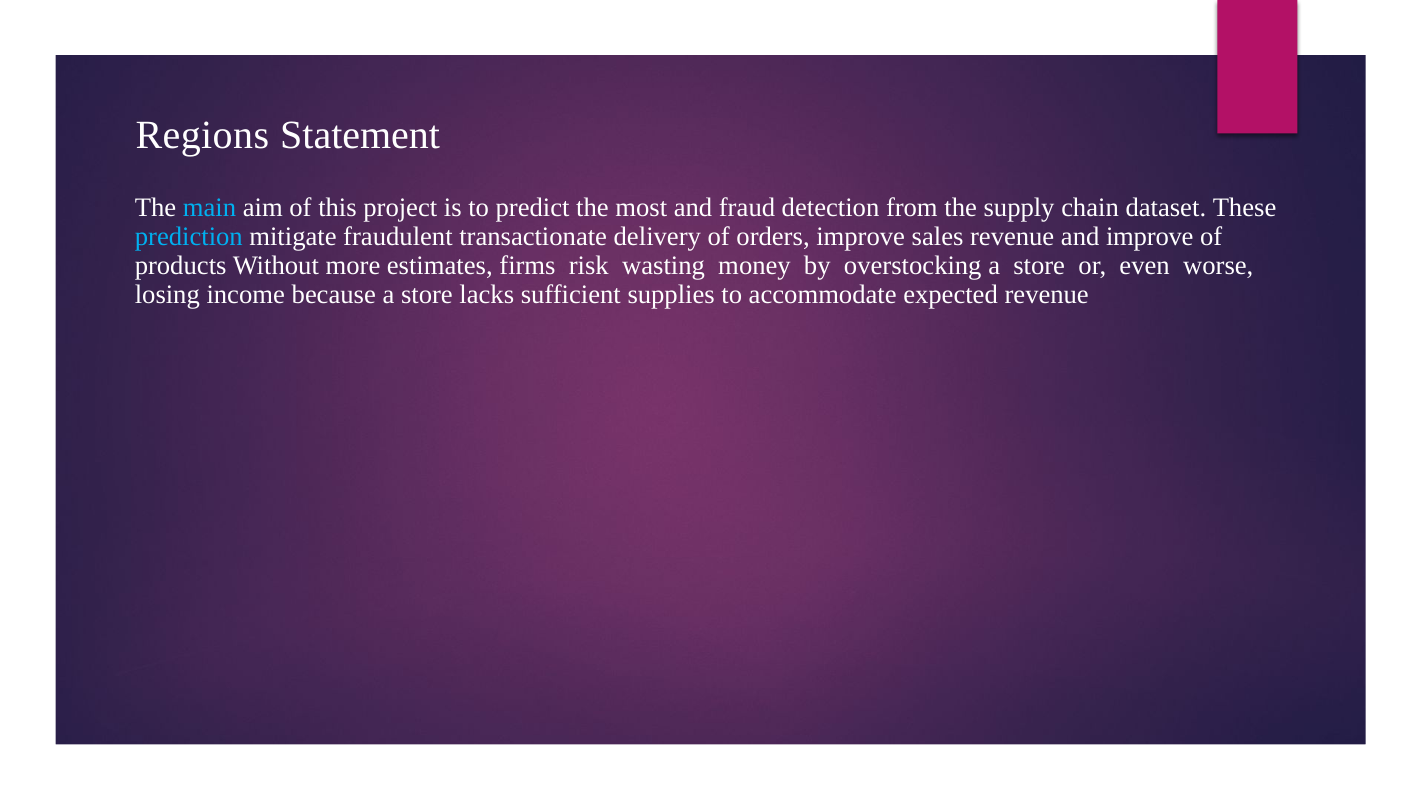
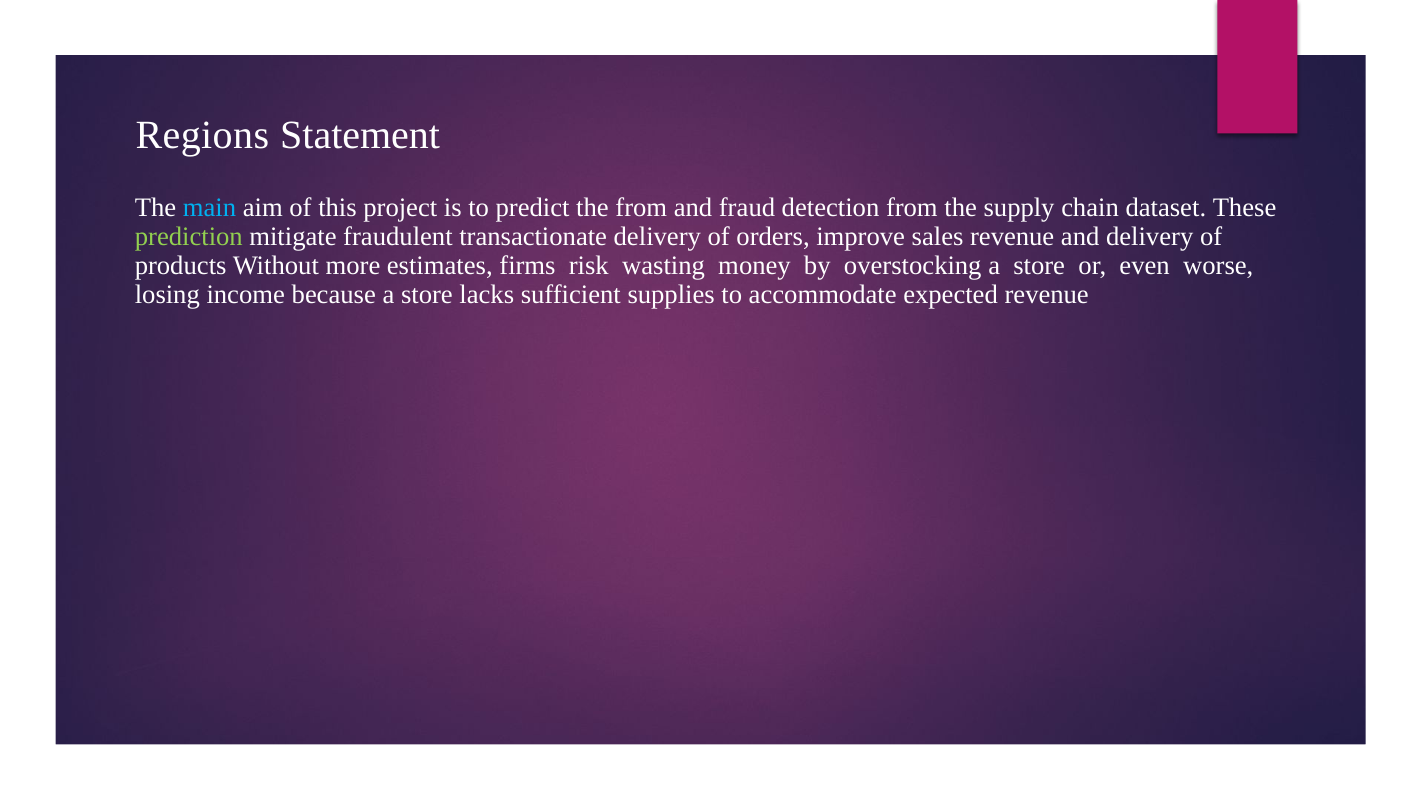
the most: most -> from (641, 208)
prediction colour: light blue -> light green (189, 237)
and improve: improve -> delivery (1150, 237)
